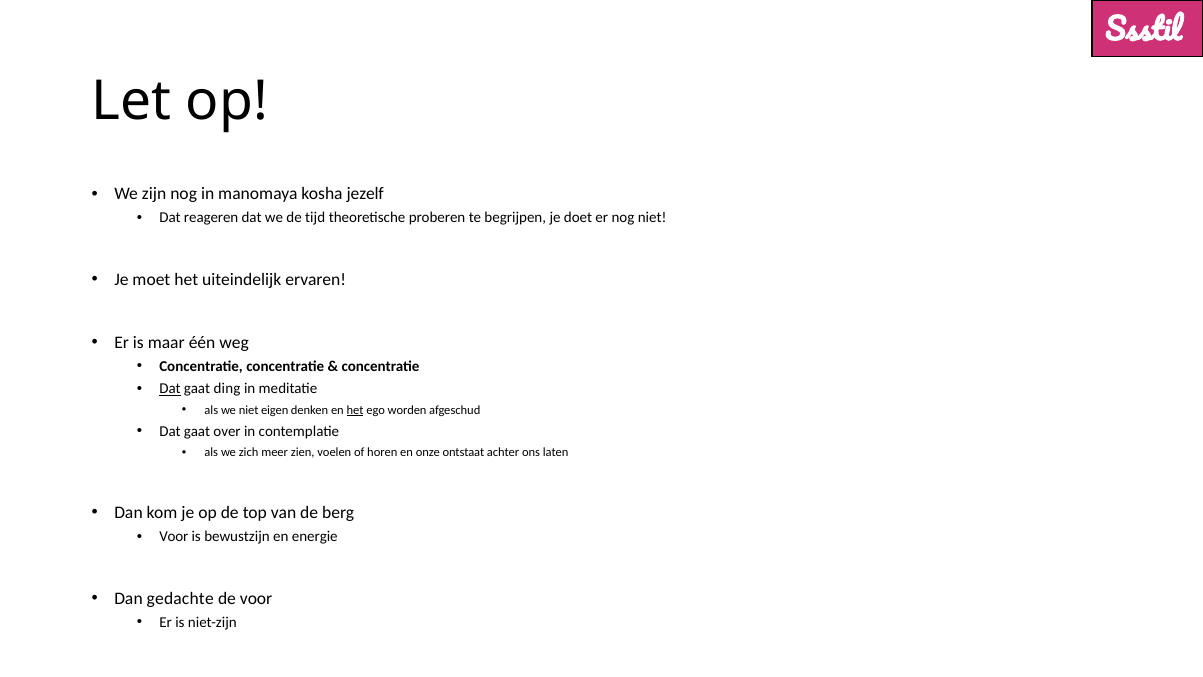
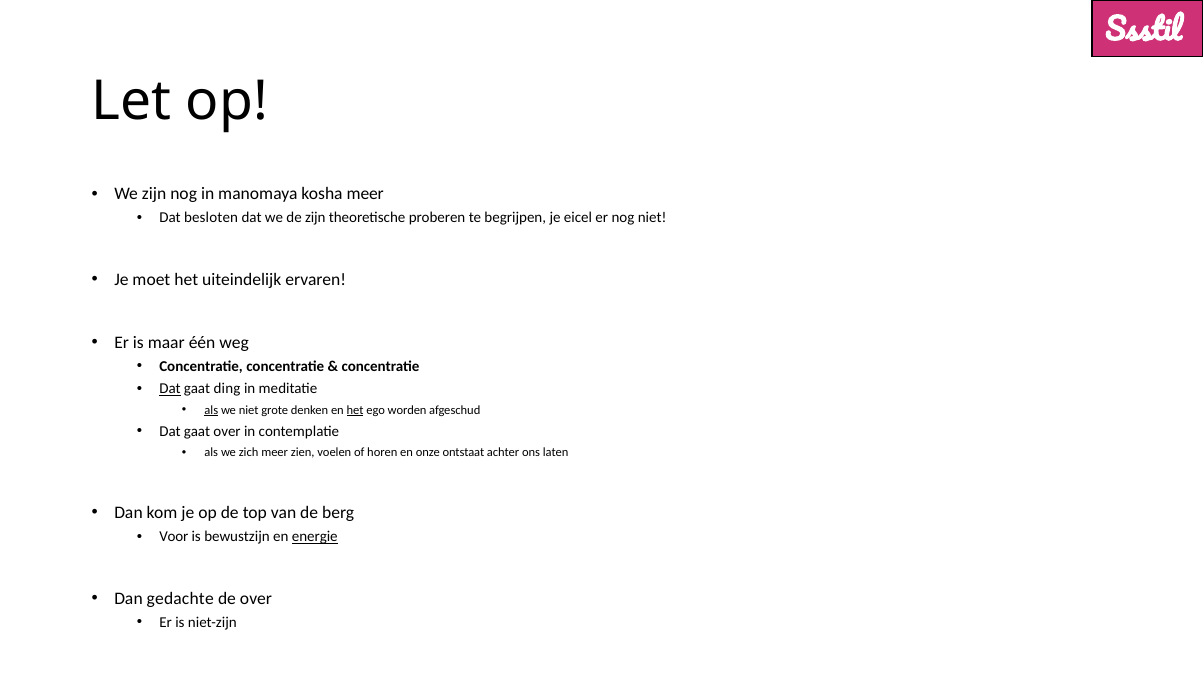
kosha jezelf: jezelf -> meer (365, 194)
reageren: reageren -> besloten (211, 218)
de tijd: tijd -> zijn (315, 218)
doet: doet -> eicel (578, 218)
als underline: none -> present (211, 410)
eigen: eigen -> grote (275, 410)
energie underline: none -> present (315, 536)
de voor: voor -> over (256, 598)
